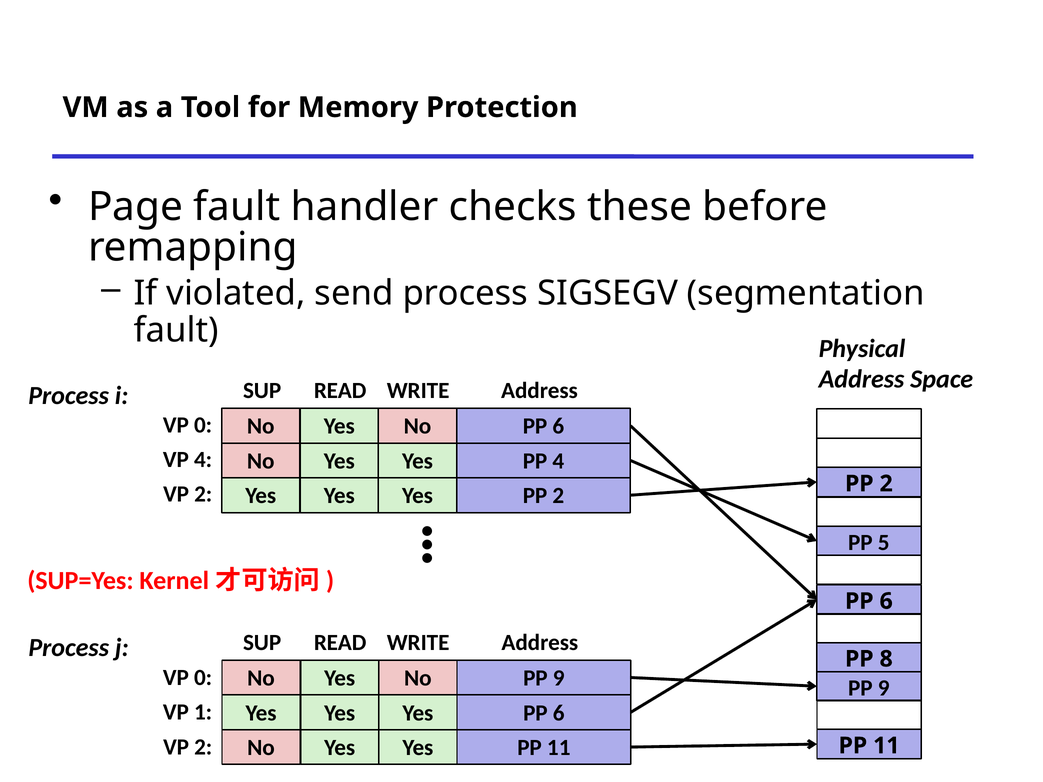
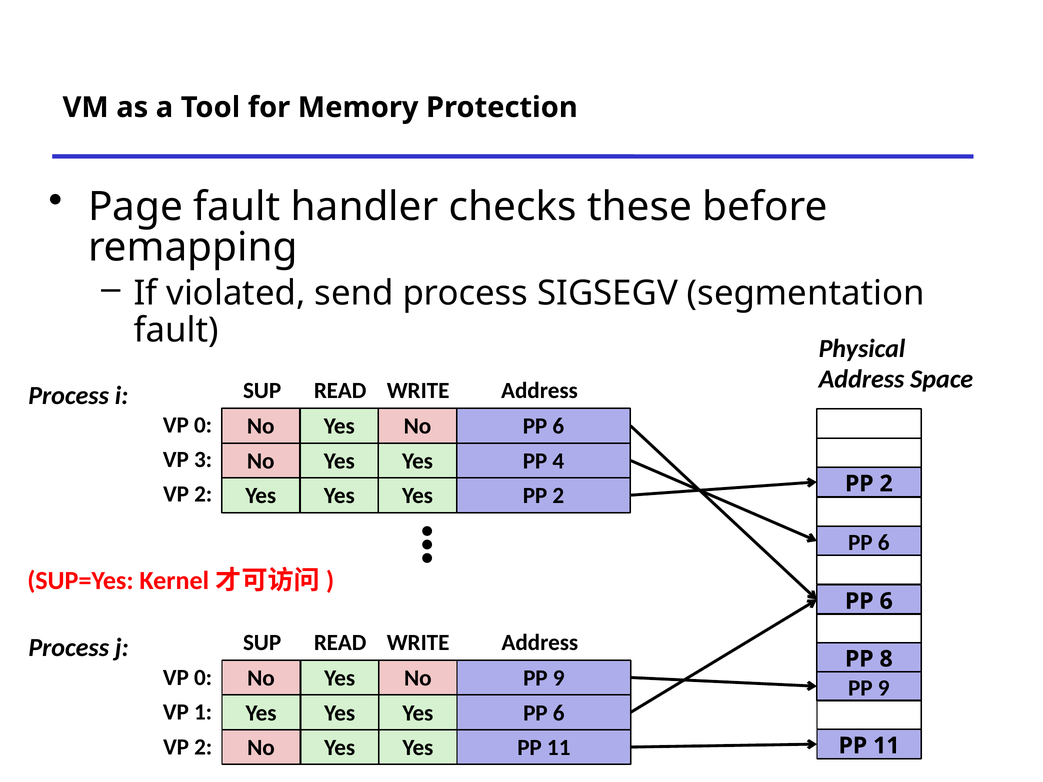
VP 4: 4 -> 3 (203, 460)
5: 5 -> 6 (884, 543)
